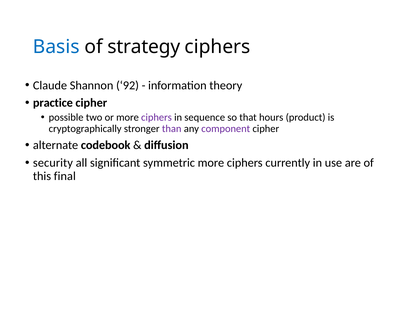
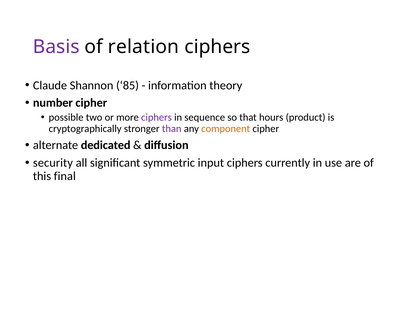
Basis colour: blue -> purple (56, 47)
strategy: strategy -> relation (144, 47)
92: 92 -> 85 (128, 85)
practice: practice -> number (53, 103)
component colour: purple -> orange (226, 129)
codebook: codebook -> dedicated (106, 145)
symmetric more: more -> input (211, 163)
